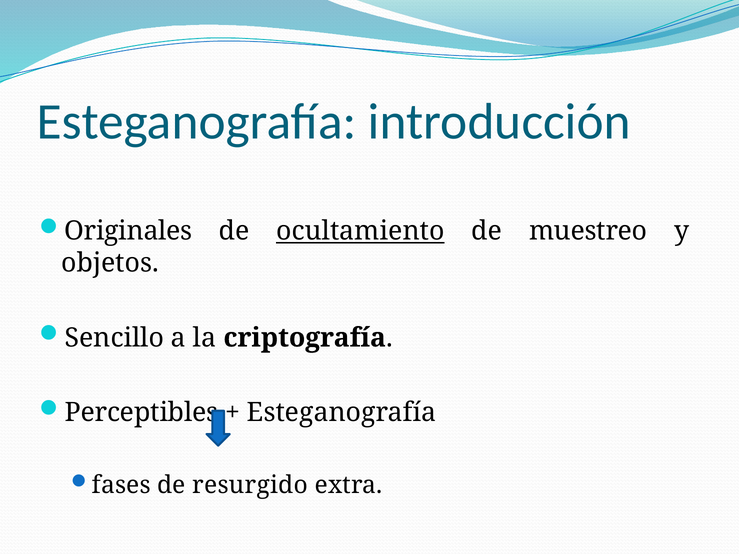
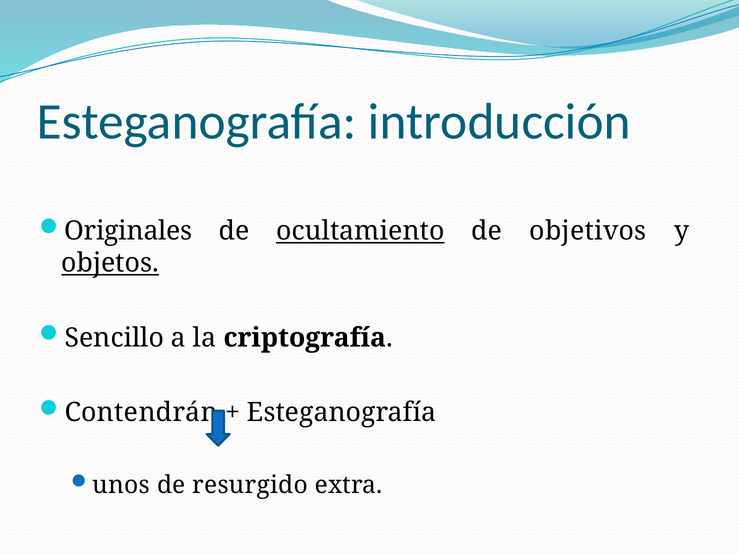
muestreo: muestreo -> objetivos (588, 231)
objetos underline: none -> present (110, 263)
Perceptibles: Perceptibles -> Contendrán (141, 413)
fases: fases -> unos (121, 485)
